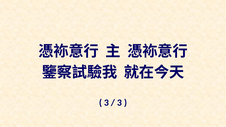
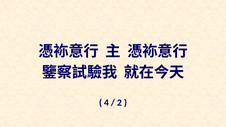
3: 3 -> 4 (106, 103)
3: 3 -> 2 (119, 103)
